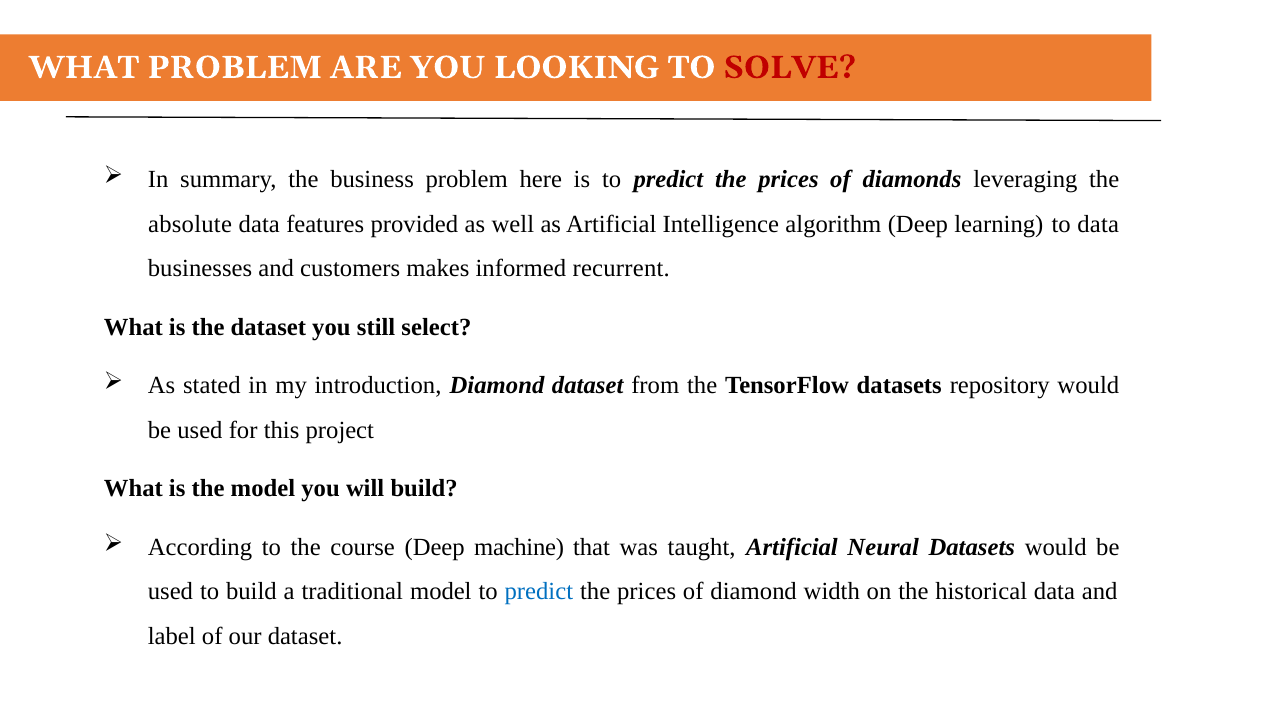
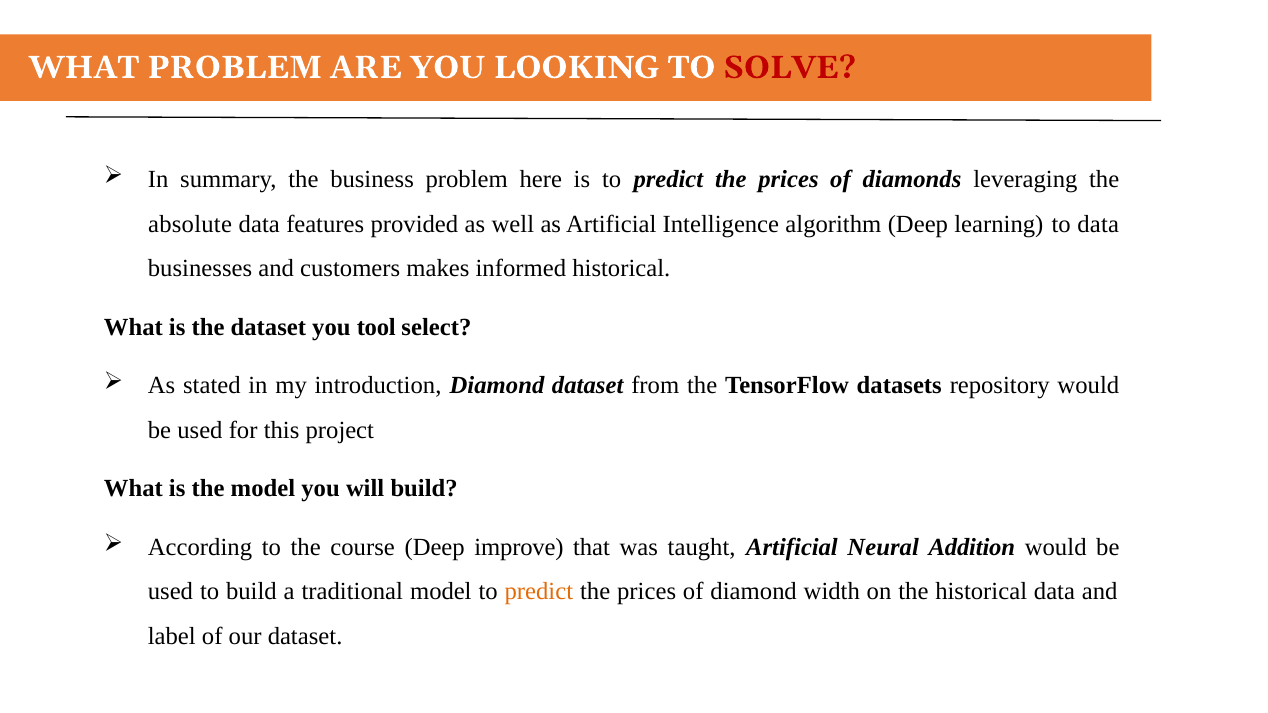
informed recurrent: recurrent -> historical (621, 269)
still: still -> tool (376, 327)
machine: machine -> improve (519, 548)
Neural Datasets: Datasets -> Addition (972, 548)
predict colour: blue -> orange (539, 592)
